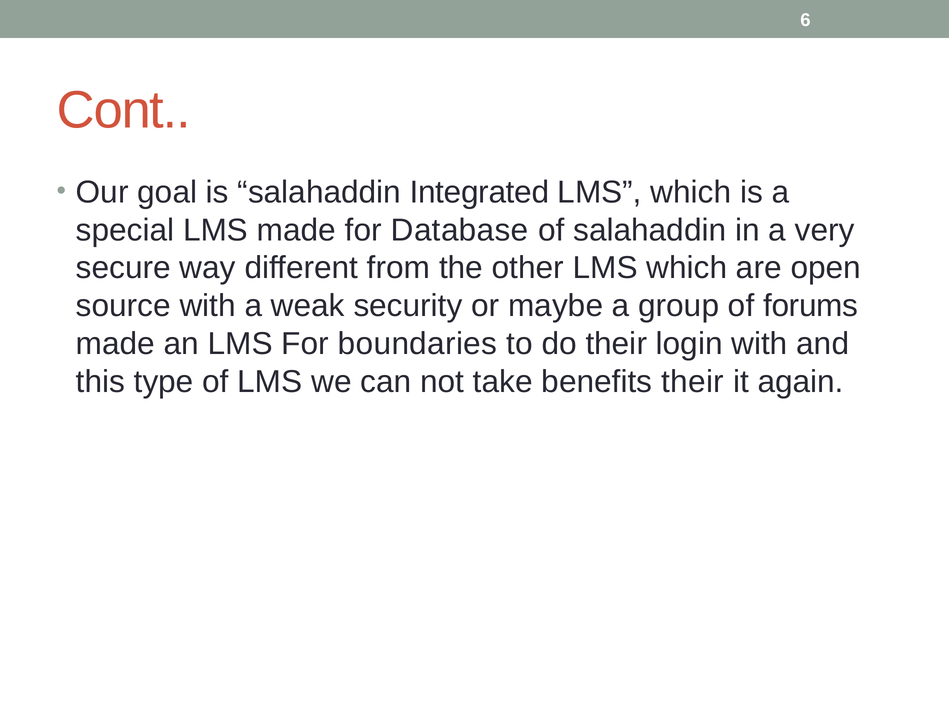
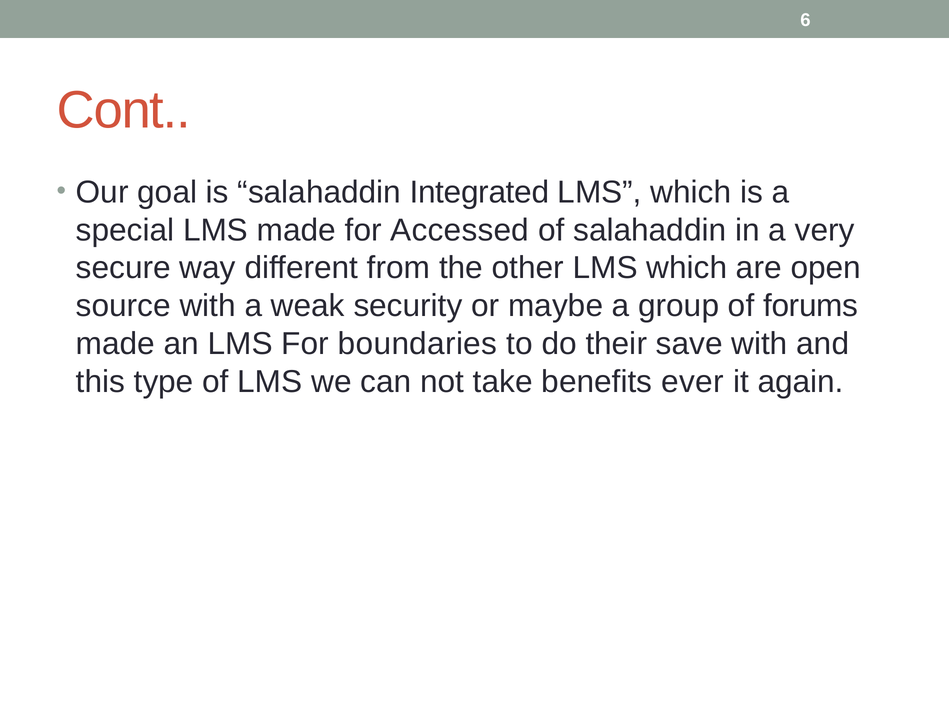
Database: Database -> Accessed (460, 230)
login: login -> save (689, 344)
benefits their: their -> ever (693, 382)
